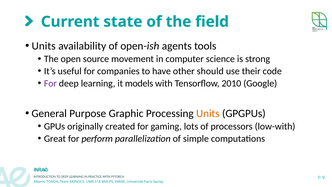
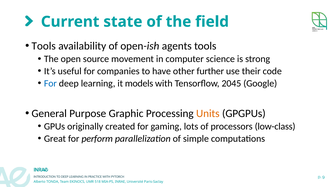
Units: Units -> Tools (44, 46)
should: should -> further (210, 71)
For colour: purple -> blue (50, 83)
2010: 2010 -> 2045 (231, 83)
low-with: low-with -> low-class (275, 126)
